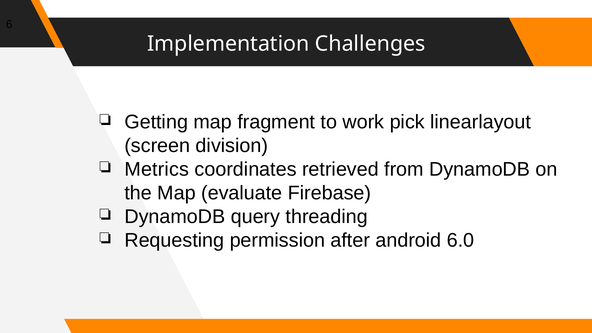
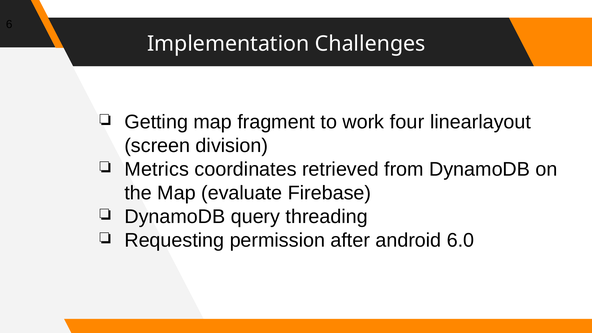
pick: pick -> four (407, 122)
